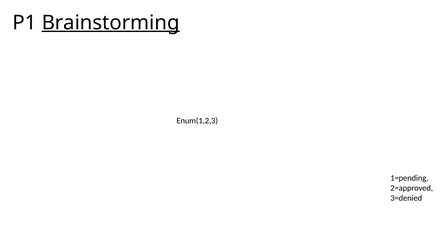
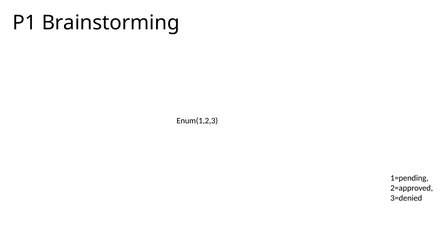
Brainstorming underline: present -> none (111, 23)
